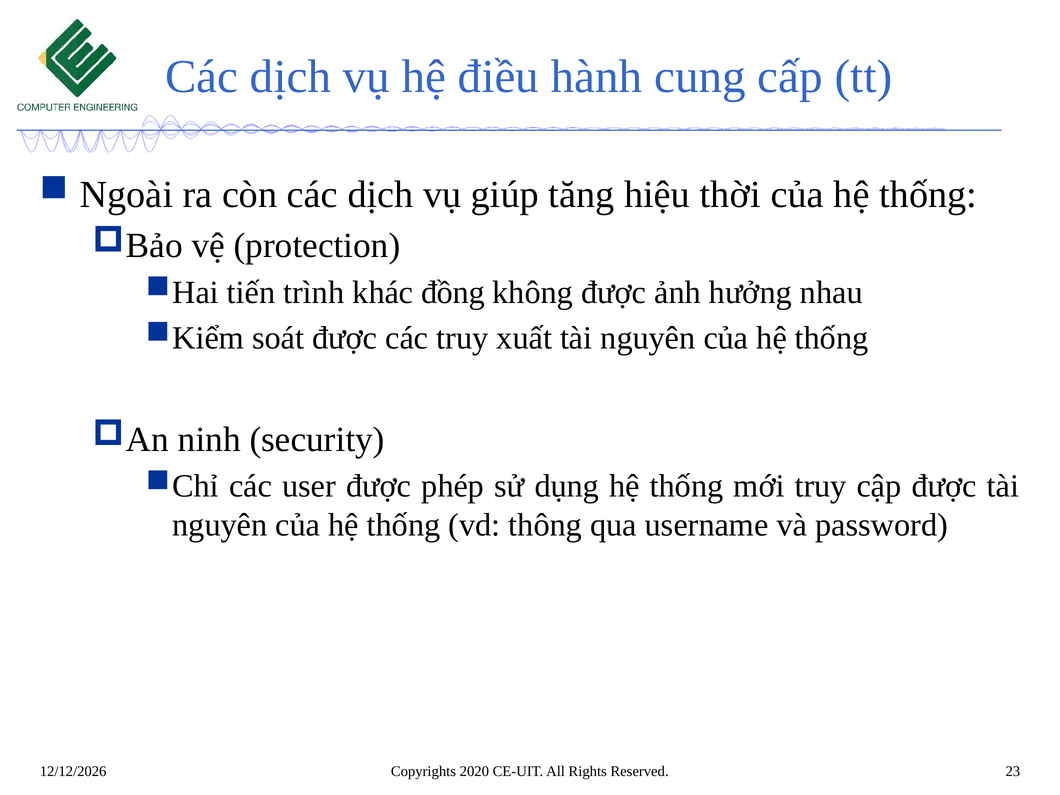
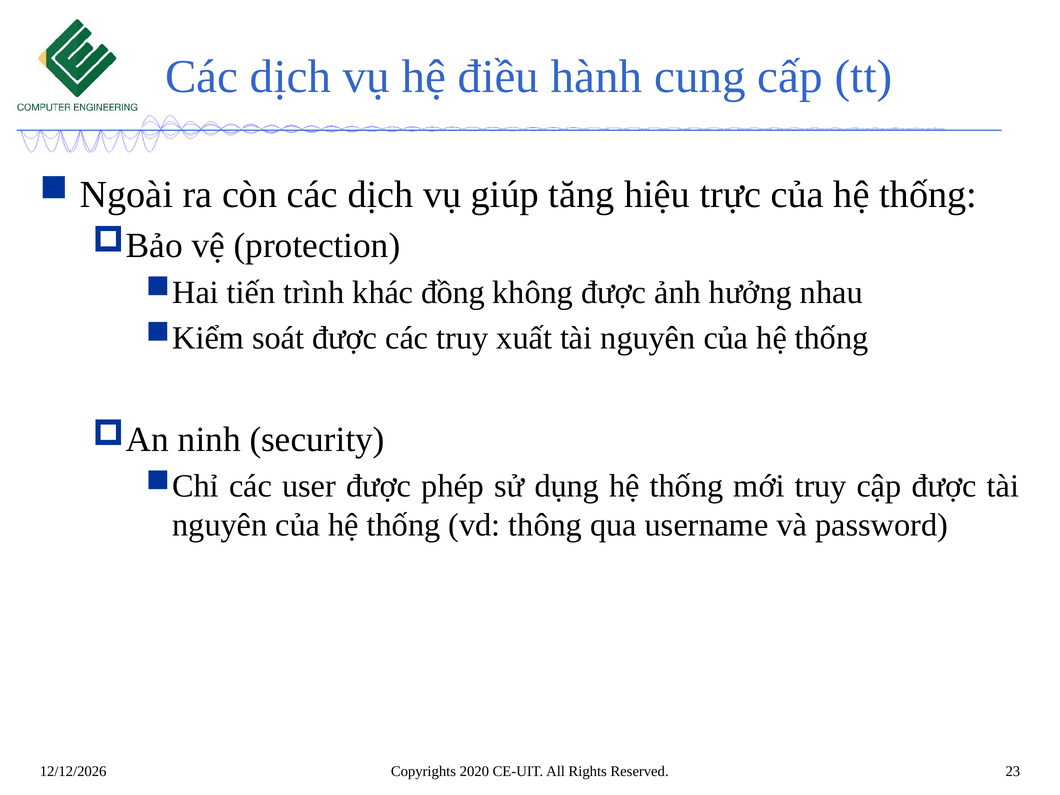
thời: thời -> trực (730, 195)
